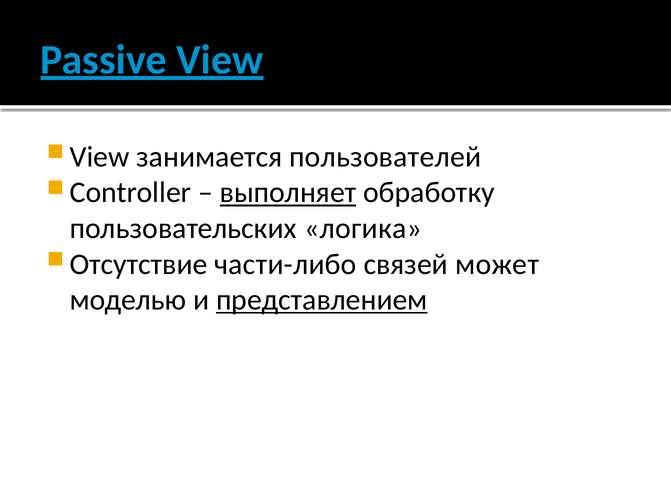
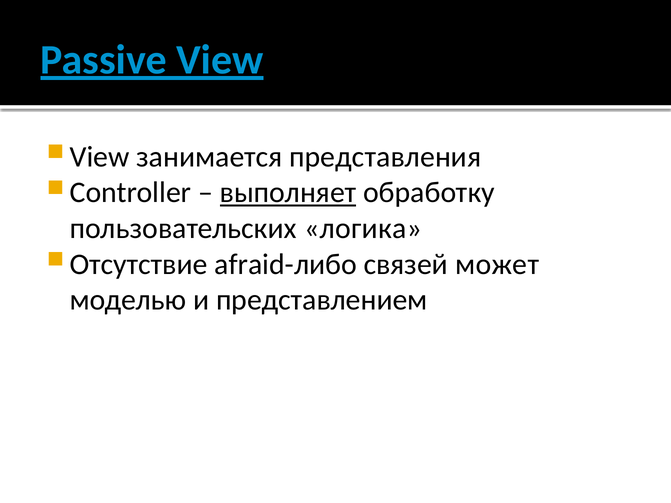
пользователей: пользователей -> представления (385, 157)
части-либо: части-либо -> afraid-либо (286, 264)
представлением underline: present -> none (322, 300)
